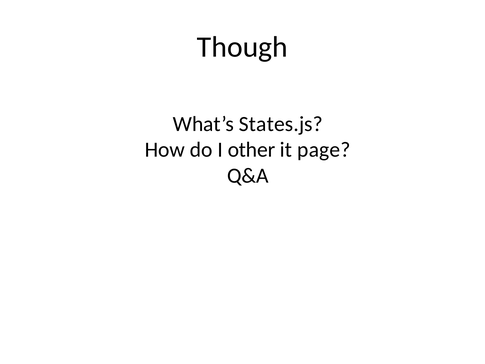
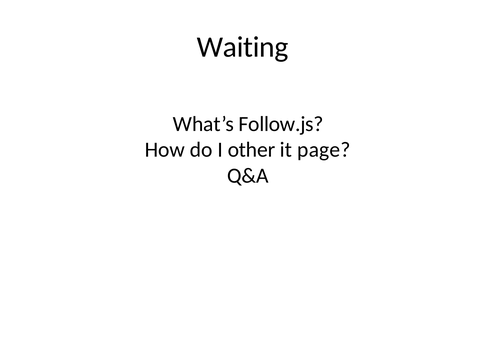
Though: Though -> Waiting (243, 47)
States.js: States.js -> Follow.js (281, 124)
